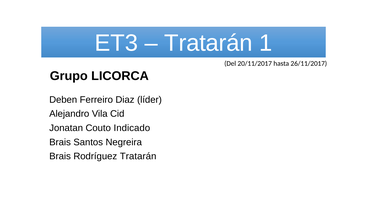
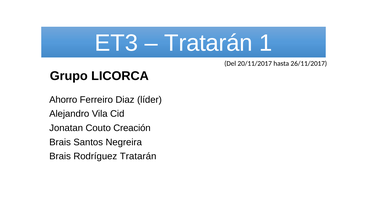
Deben: Deben -> Ahorro (63, 100)
Indicado: Indicado -> Creación (132, 128)
